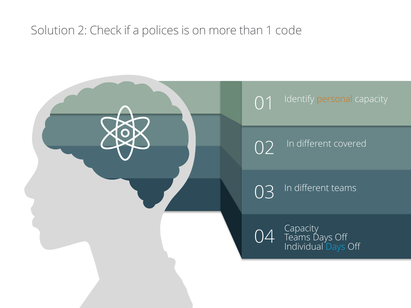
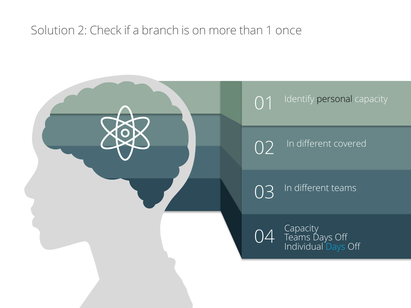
polices: polices -> branch (160, 31)
code: code -> once (289, 31)
personal colour: orange -> black (335, 99)
